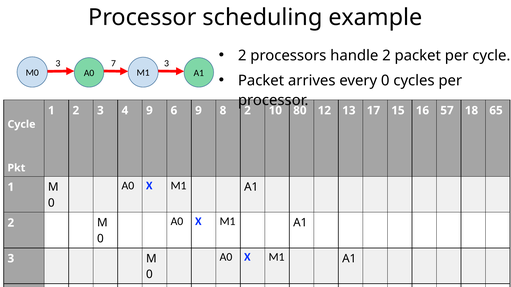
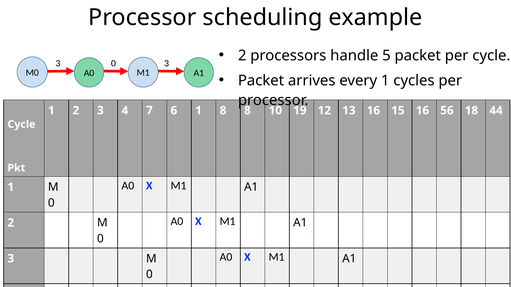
handle 2: 2 -> 5 (386, 56)
3 7: 7 -> 0 (113, 64)
every 0: 0 -> 1 (385, 81)
4 9: 9 -> 7 (149, 111)
6 9: 9 -> 1 (198, 111)
8 2: 2 -> 8 (247, 111)
80: 80 -> 19 (300, 111)
13 17: 17 -> 16 (373, 111)
57: 57 -> 56 (447, 111)
65: 65 -> 44 (496, 111)
